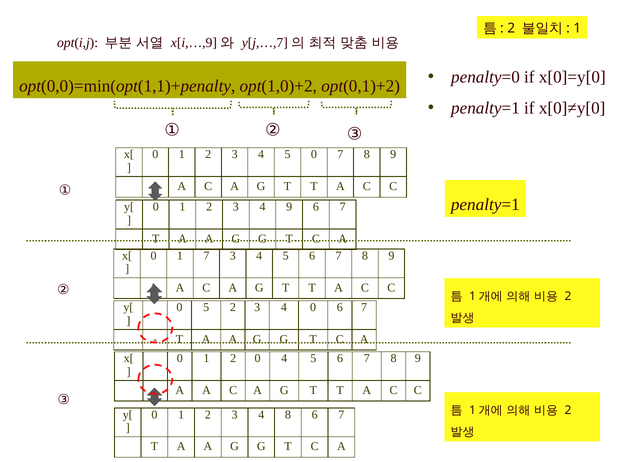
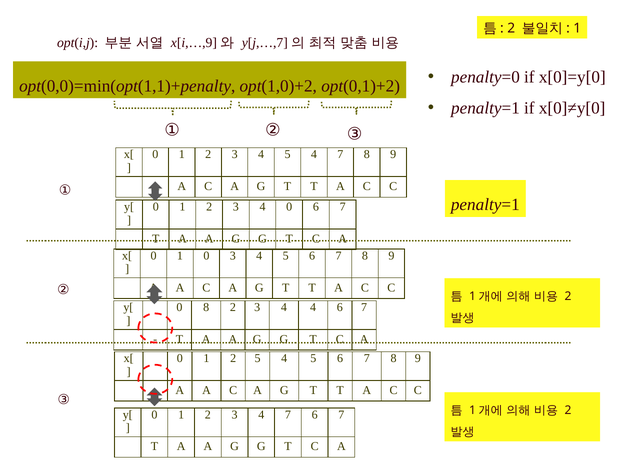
4 5 0: 0 -> 4 (314, 155)
4 9: 9 -> 0 (289, 207)
1 7: 7 -> 0 (206, 256)
0 5: 5 -> 8 (206, 308)
4 0: 0 -> 4 (313, 308)
2 0: 0 -> 5 (258, 359)
3 4 8: 8 -> 7 (288, 415)
